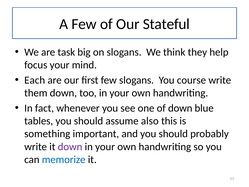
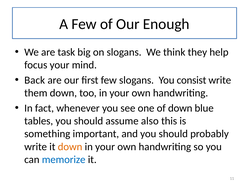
Stateful: Stateful -> Enough (166, 24)
Each: Each -> Back (35, 80)
course: course -> consist (192, 80)
down colour: purple -> orange (70, 147)
